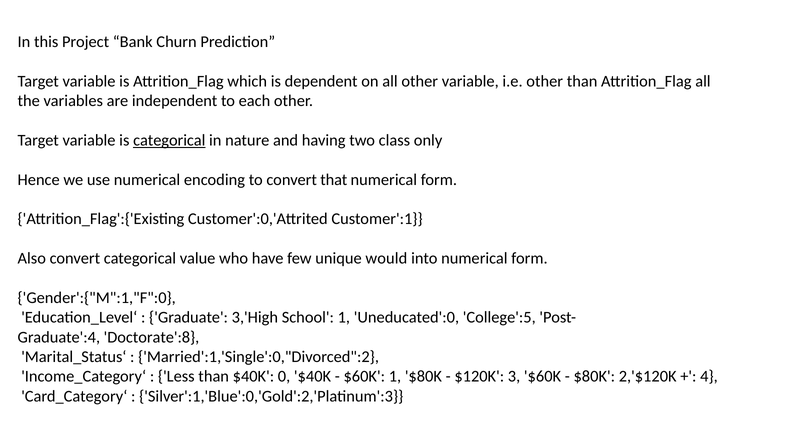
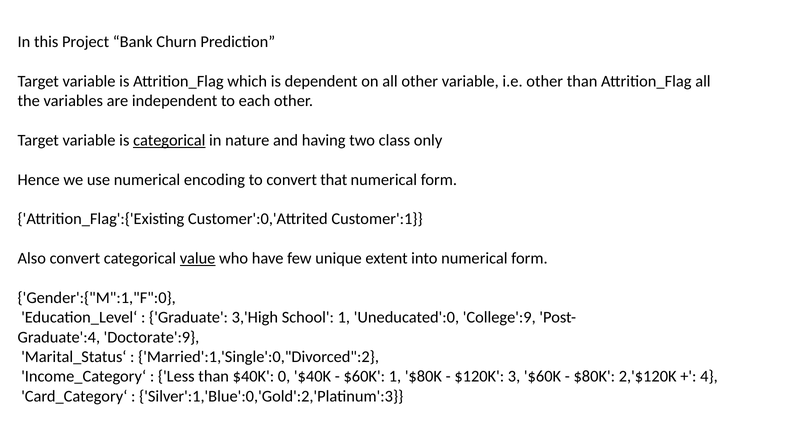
value underline: none -> present (198, 258)
would: would -> extent (387, 258)
College':5: College':5 -> College':9 (499, 317)
Doctorate':8: Doctorate':8 -> Doctorate':9 (152, 337)
